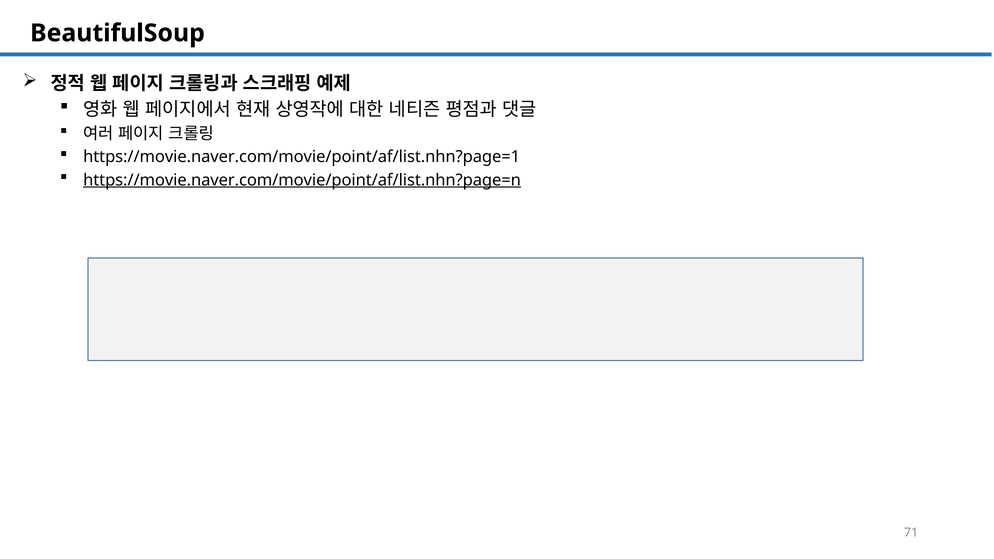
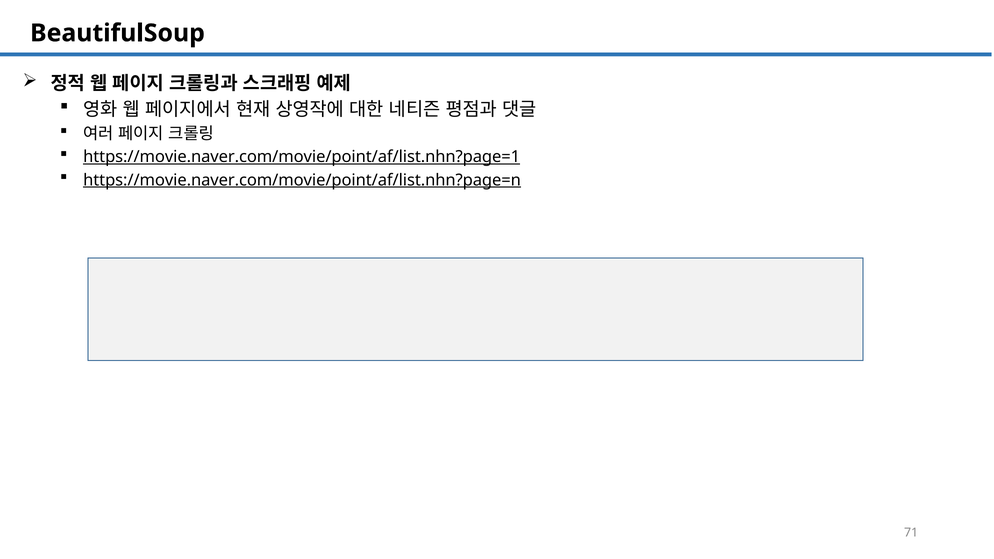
https://movie.naver.com/movie/point/af/list.nhn?page=1 underline: none -> present (302, 157)
